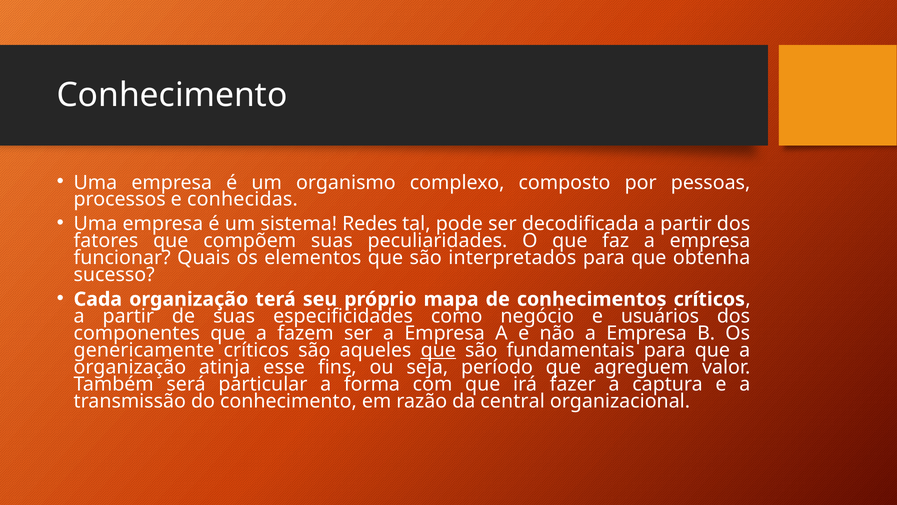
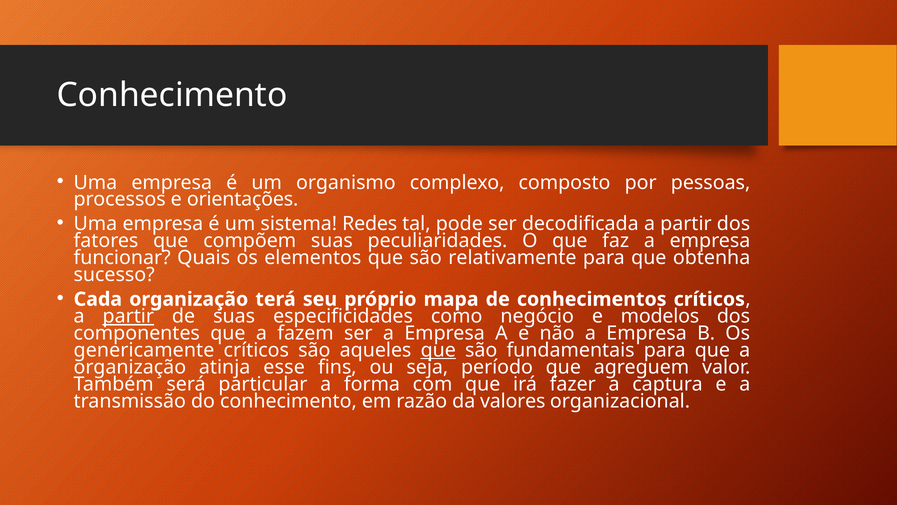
conhecidas: conhecidas -> orientações (243, 199)
interpretados: interpretados -> relativamente (512, 258)
partir underline: none -> present (128, 316)
usuários: usuários -> modelos (660, 316)
central: central -> valores (513, 401)
